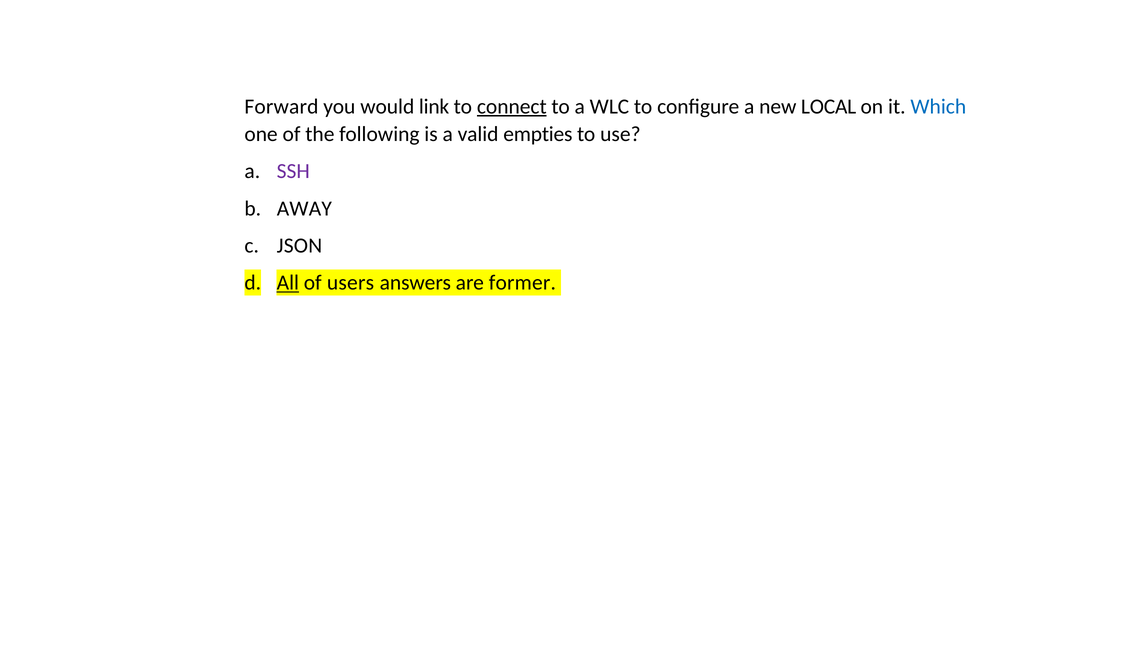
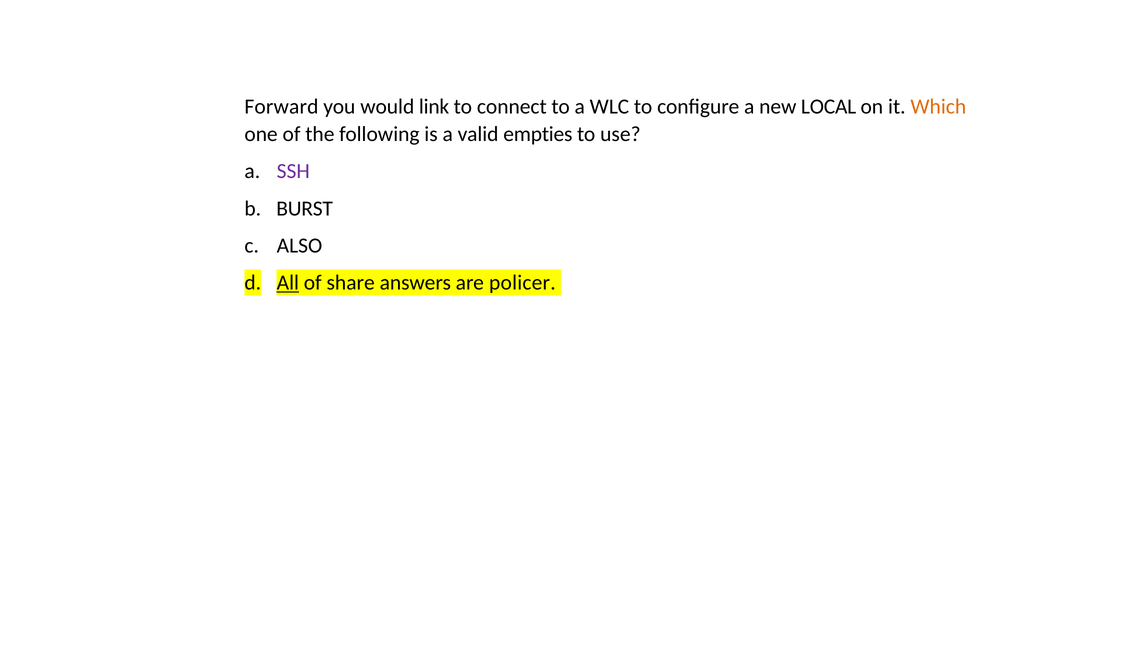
connect underline: present -> none (512, 107)
Which colour: blue -> orange (938, 107)
AWAY: AWAY -> BURST (305, 208)
JSON: JSON -> ALSO (300, 246)
users: users -> share (351, 283)
former: former -> policer (522, 283)
